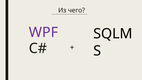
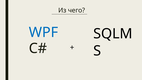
WPF colour: purple -> blue (43, 32)
